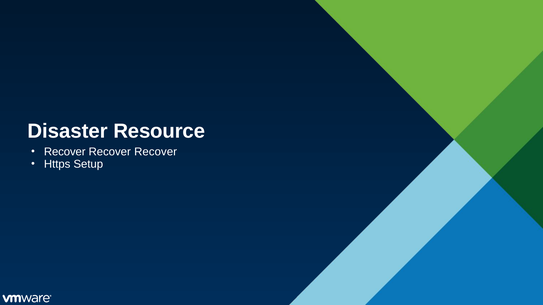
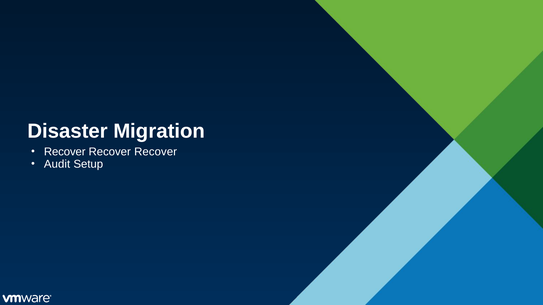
Resource: Resource -> Migration (159, 131)
Https: Https -> Audit (57, 164)
